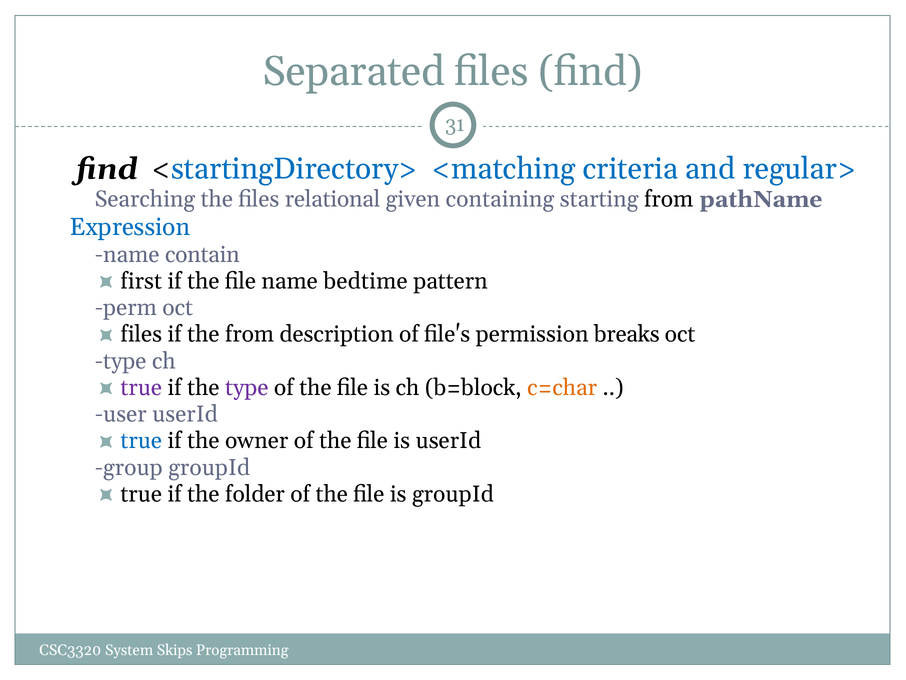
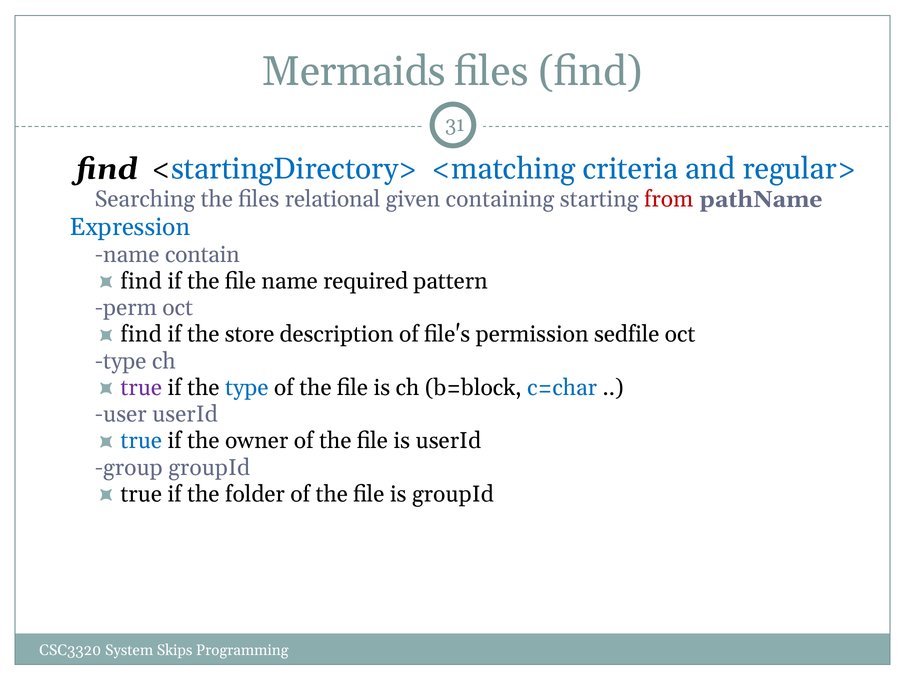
Separated: Separated -> Mermaids (354, 71)
from colour: black -> red (669, 199)
first: first -> find (141, 281)
bedtime: bedtime -> required (366, 281)
files: files -> find (141, 334)
the from: from -> store (250, 334)
breaks: breaks -> sedfile (627, 334)
type colour: purple -> blue (247, 387)
c=char colour: orange -> blue (562, 387)
